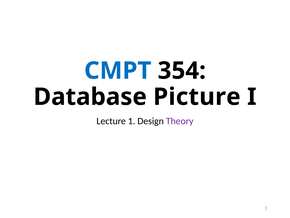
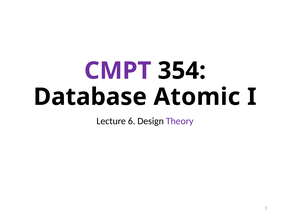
CMPT colour: blue -> purple (118, 71)
Picture: Picture -> Atomic (197, 97)
Lecture 1: 1 -> 6 (132, 121)
